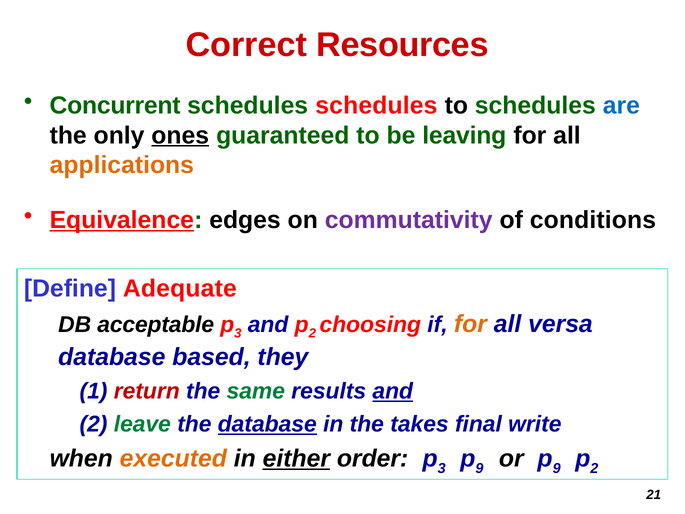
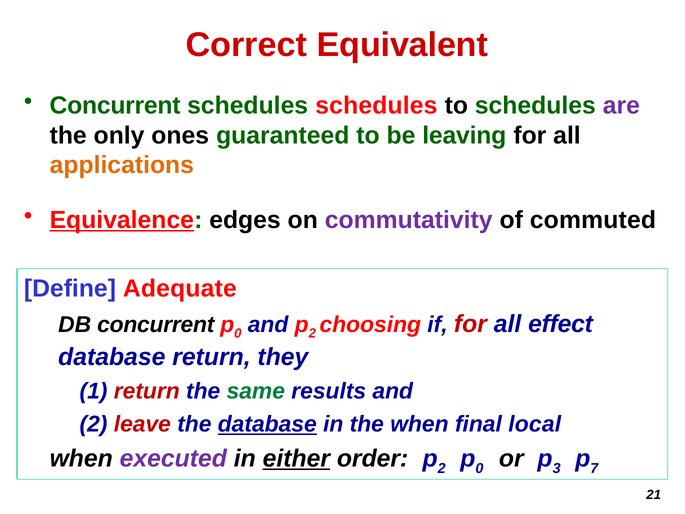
Resources: Resources -> Equivalent (402, 45)
are colour: blue -> purple (621, 106)
ones underline: present -> none (180, 135)
conditions: conditions -> commuted (593, 220)
DB acceptable: acceptable -> concurrent (156, 324)
3: 3 -> 0 (238, 333)
for colour: orange -> red (470, 324)
versa: versa -> effect (561, 324)
database based: based -> return (211, 357)
and underline: present -> none (393, 391)
leave colour: green -> red (142, 424)
the takes: takes -> when (419, 424)
write: write -> local (535, 424)
executed colour: orange -> purple (173, 459)
3: 3 -> 2 (442, 468)
9: 9 -> 0 (479, 468)
9: 9 -> 3 (557, 468)
2: 2 -> 7 (594, 468)
